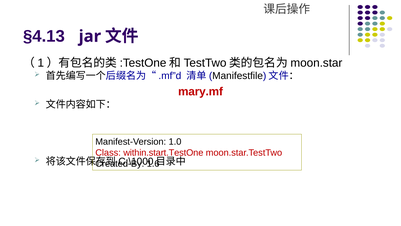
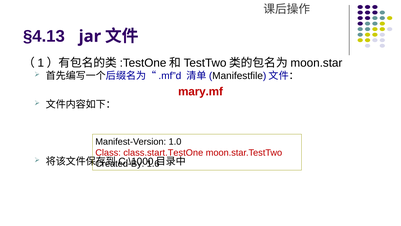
within.start.TestOne: within.start.TestOne -> class.start.TestOne (163, 153)
